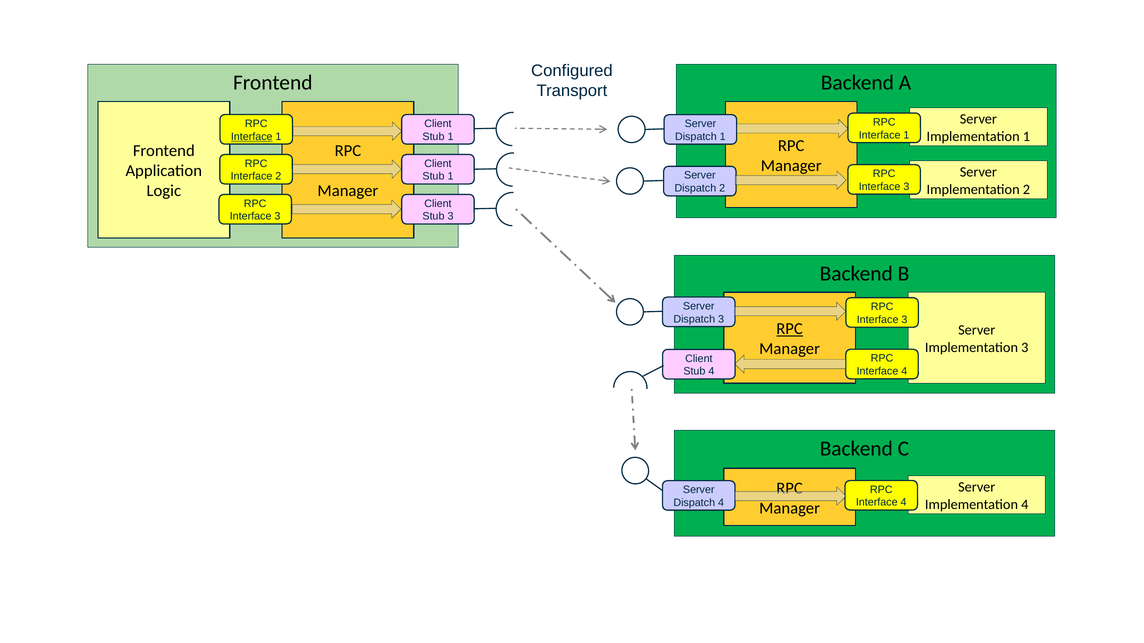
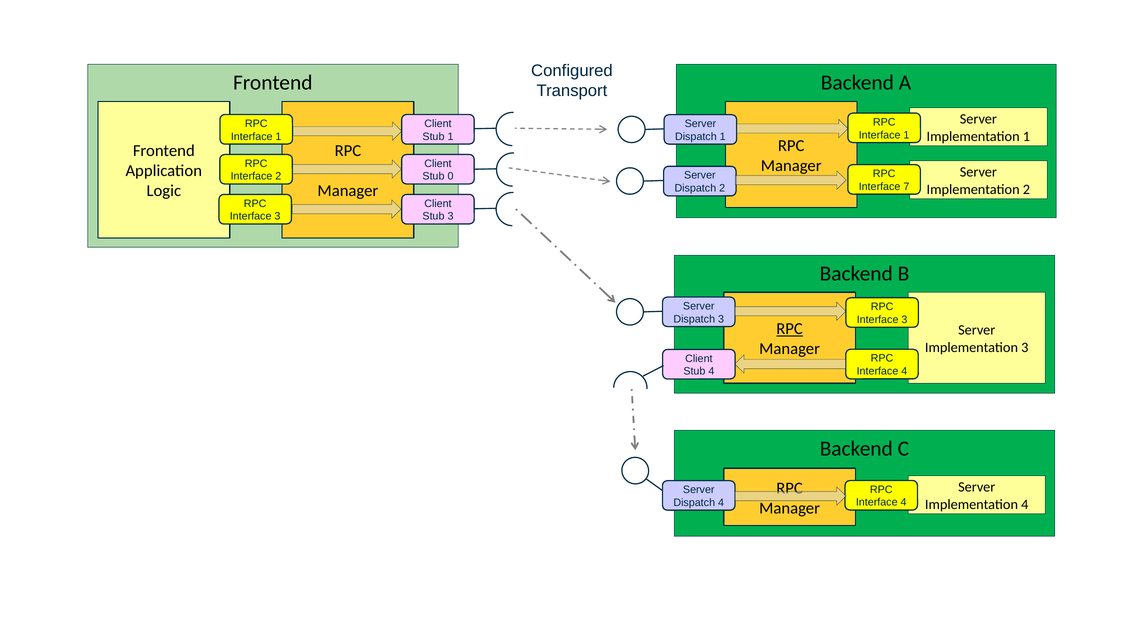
Interface underline: present -> none (252, 137)
1: 1 -> 0 (451, 177)
3: 3 -> 7 (906, 187)
